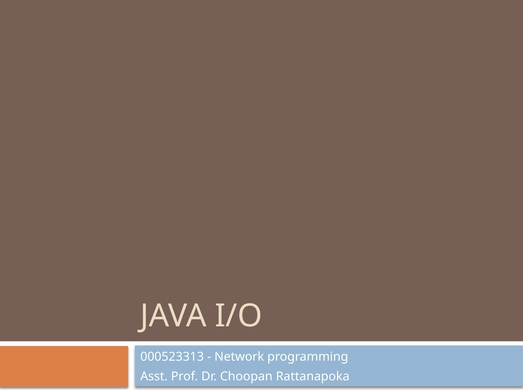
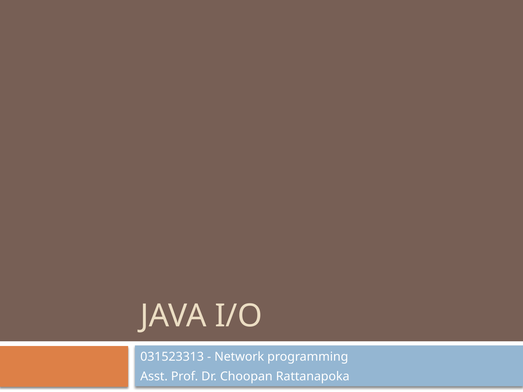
000523313: 000523313 -> 031523313 (172, 357)
